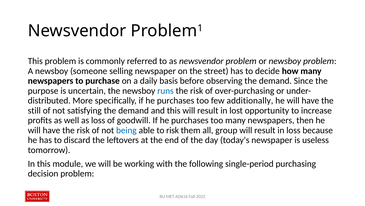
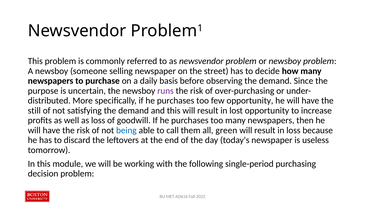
runs colour: blue -> purple (165, 90)
few additionally: additionally -> opportunity (250, 100)
to risk: risk -> call (173, 130)
group: group -> green (226, 130)
